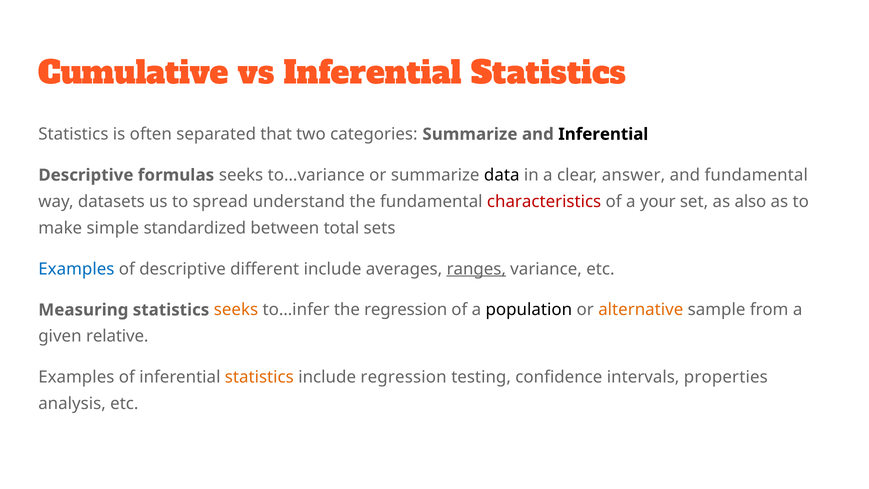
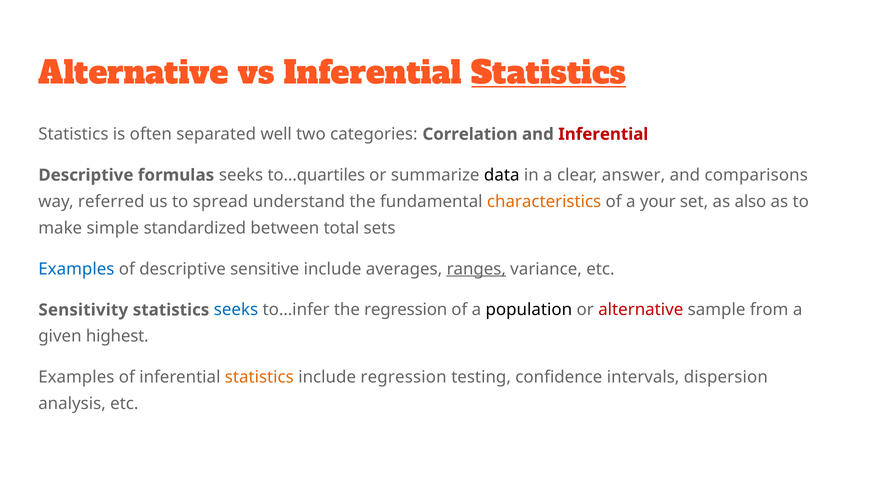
Cumulative: Cumulative -> Alternative (133, 73)
Statistics underline: none -> present (549, 73)
that: that -> well (276, 134)
categories Summarize: Summarize -> Correlation (470, 134)
Inferential colour: black -> red (603, 134)
to…variance: to…variance -> to…quartiles (316, 175)
and fundamental: fundamental -> comparisons (756, 175)
datasets: datasets -> referred (111, 202)
characteristics colour: red -> orange (544, 202)
different: different -> sensitive (265, 269)
Measuring: Measuring -> Sensitivity (83, 310)
seeks colour: orange -> blue (236, 310)
alternative colour: orange -> red (641, 310)
relative: relative -> highest (117, 336)
properties: properties -> dispersion (726, 377)
